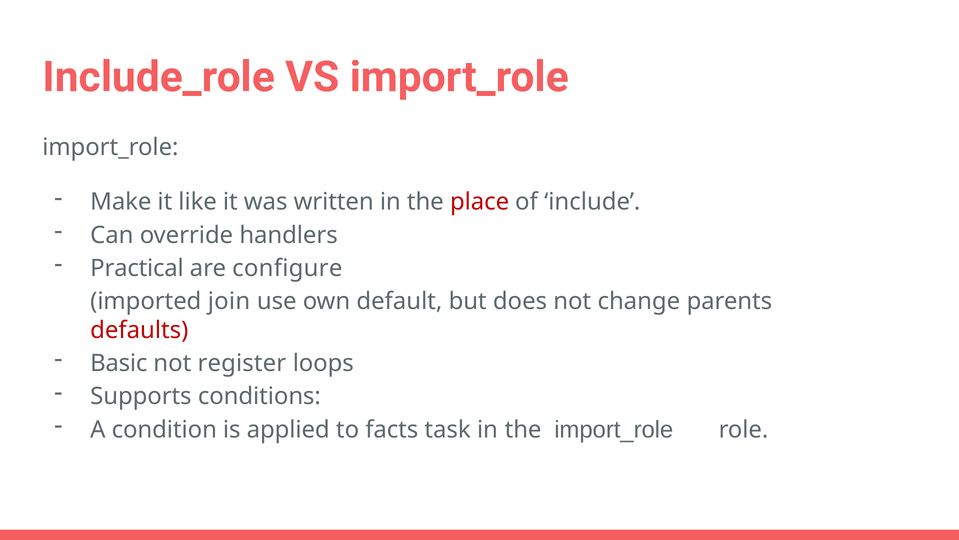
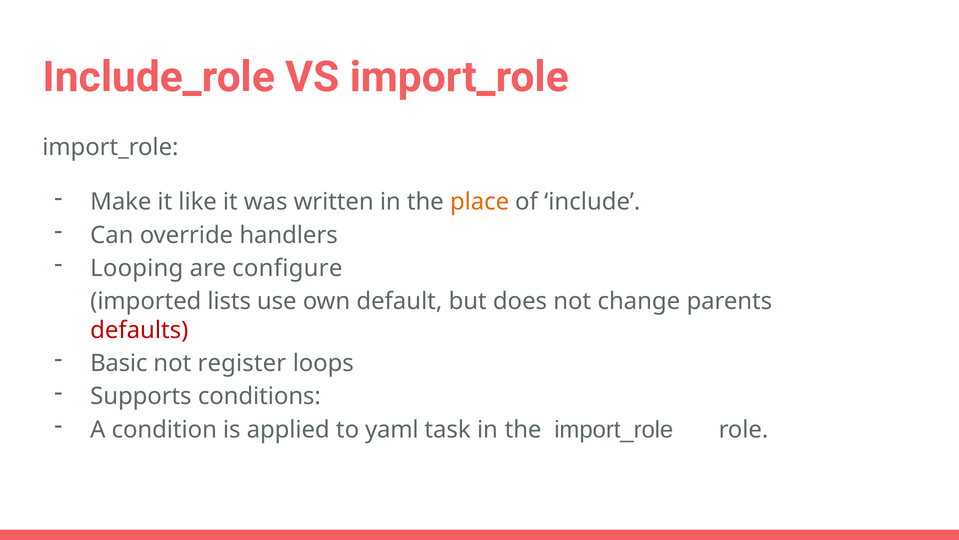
place colour: red -> orange (480, 202)
Practical: Practical -> Looping (137, 268)
join: join -> lists (229, 301)
facts: facts -> yaml (392, 429)
